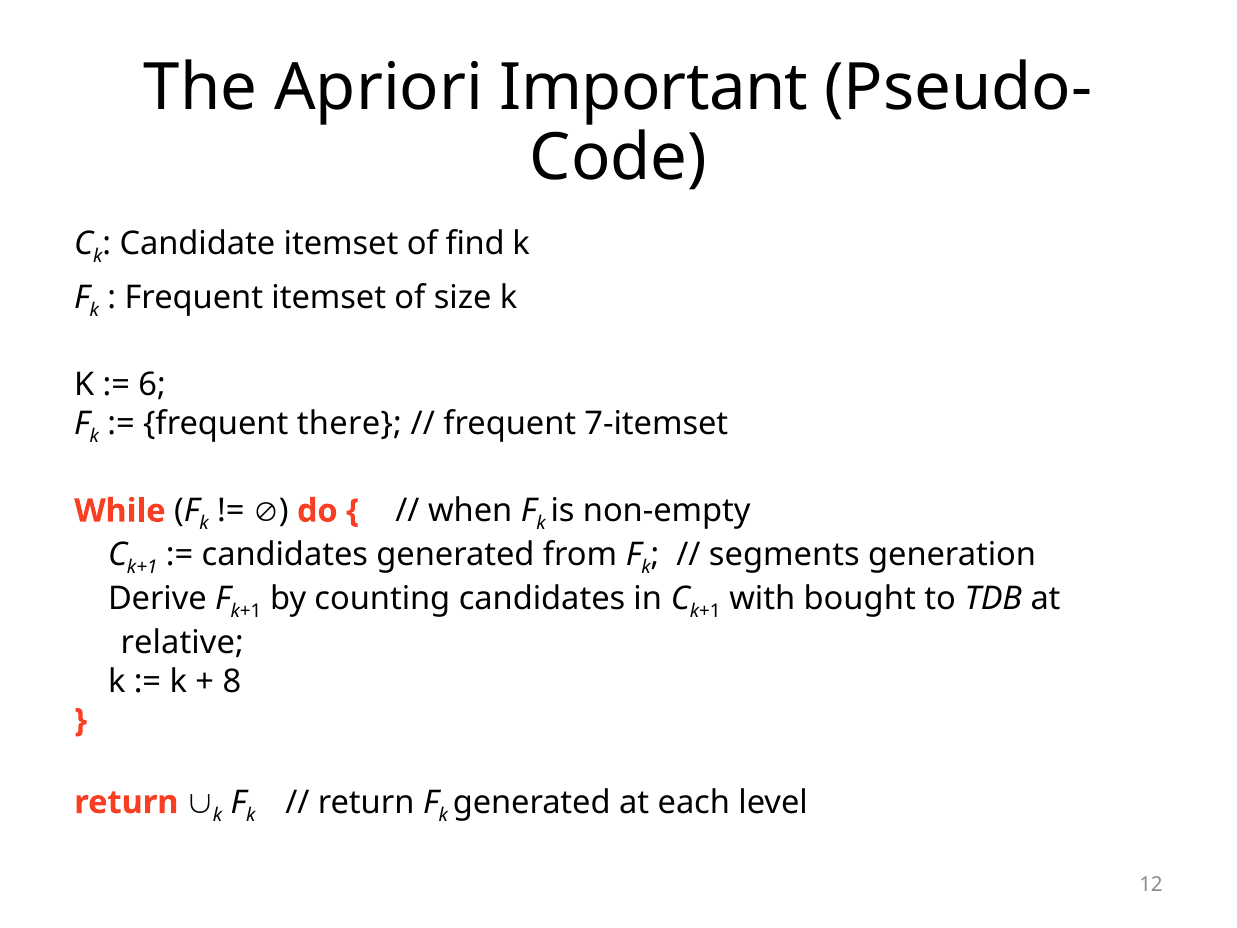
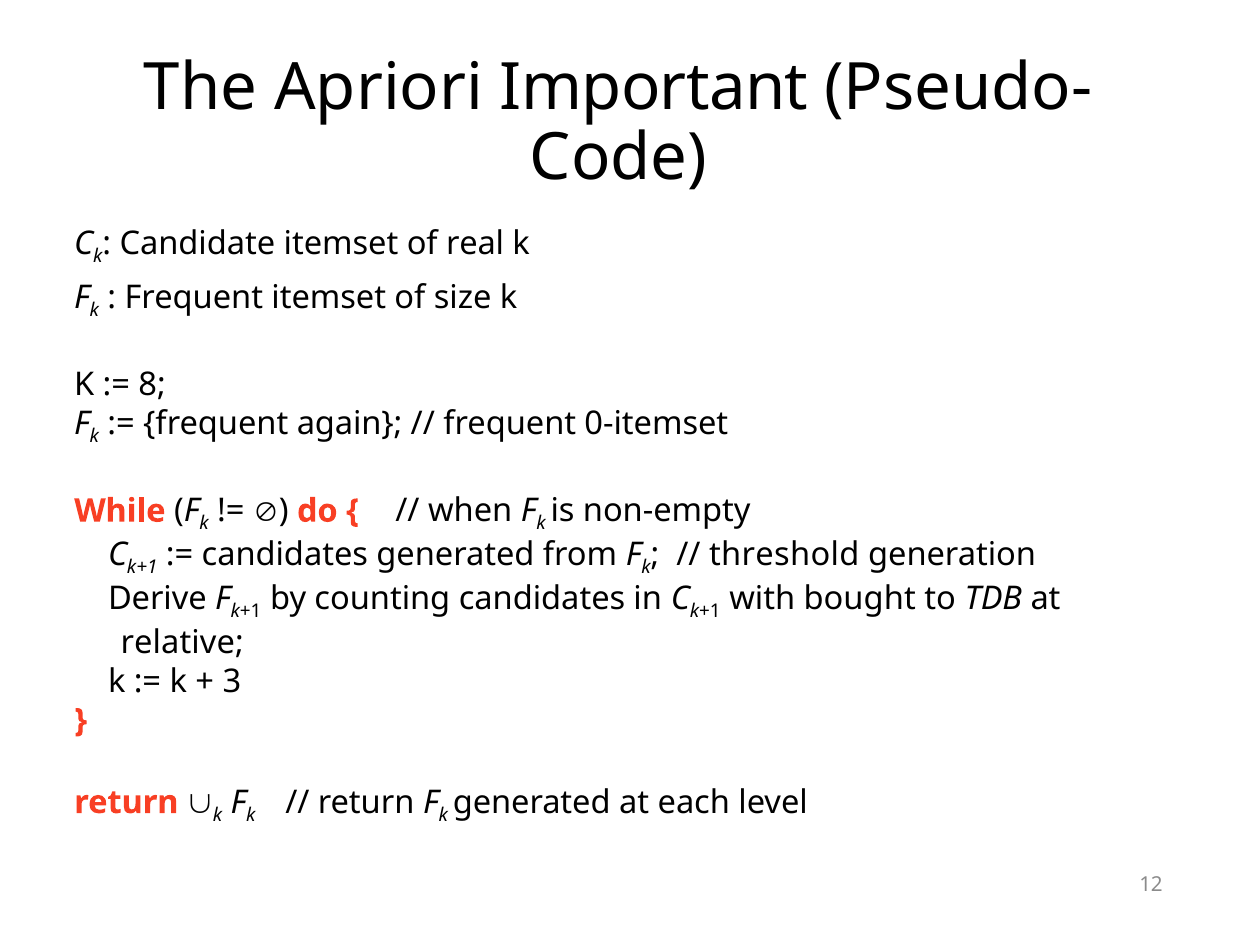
find: find -> real (475, 244)
6: 6 -> 8 (152, 385)
there: there -> again (350, 424)
7-itemset: 7-itemset -> 0-itemset (656, 424)
segments: segments -> threshold (784, 555)
8: 8 -> 3 (232, 682)
